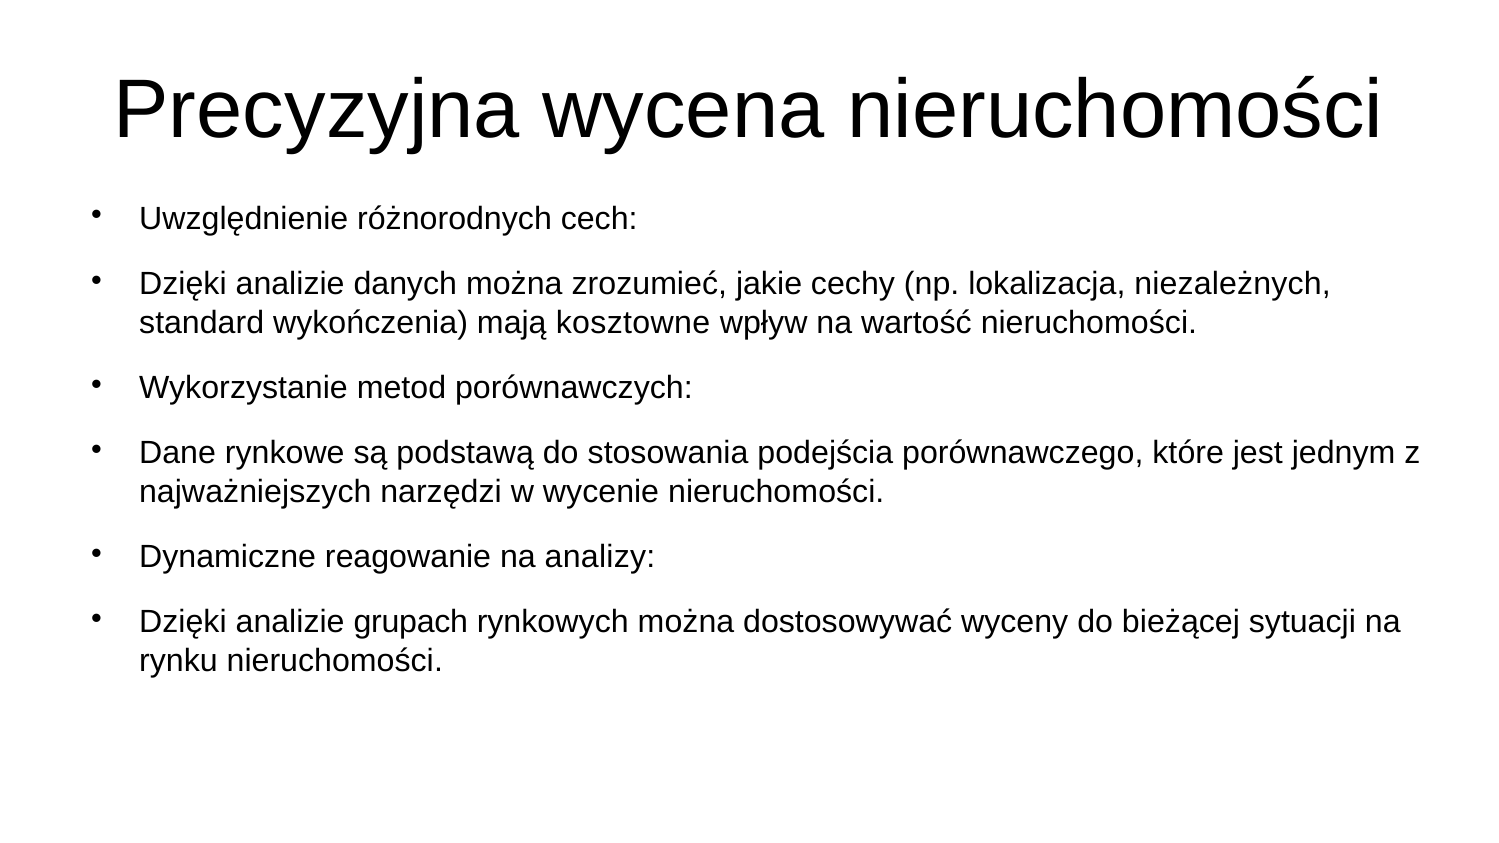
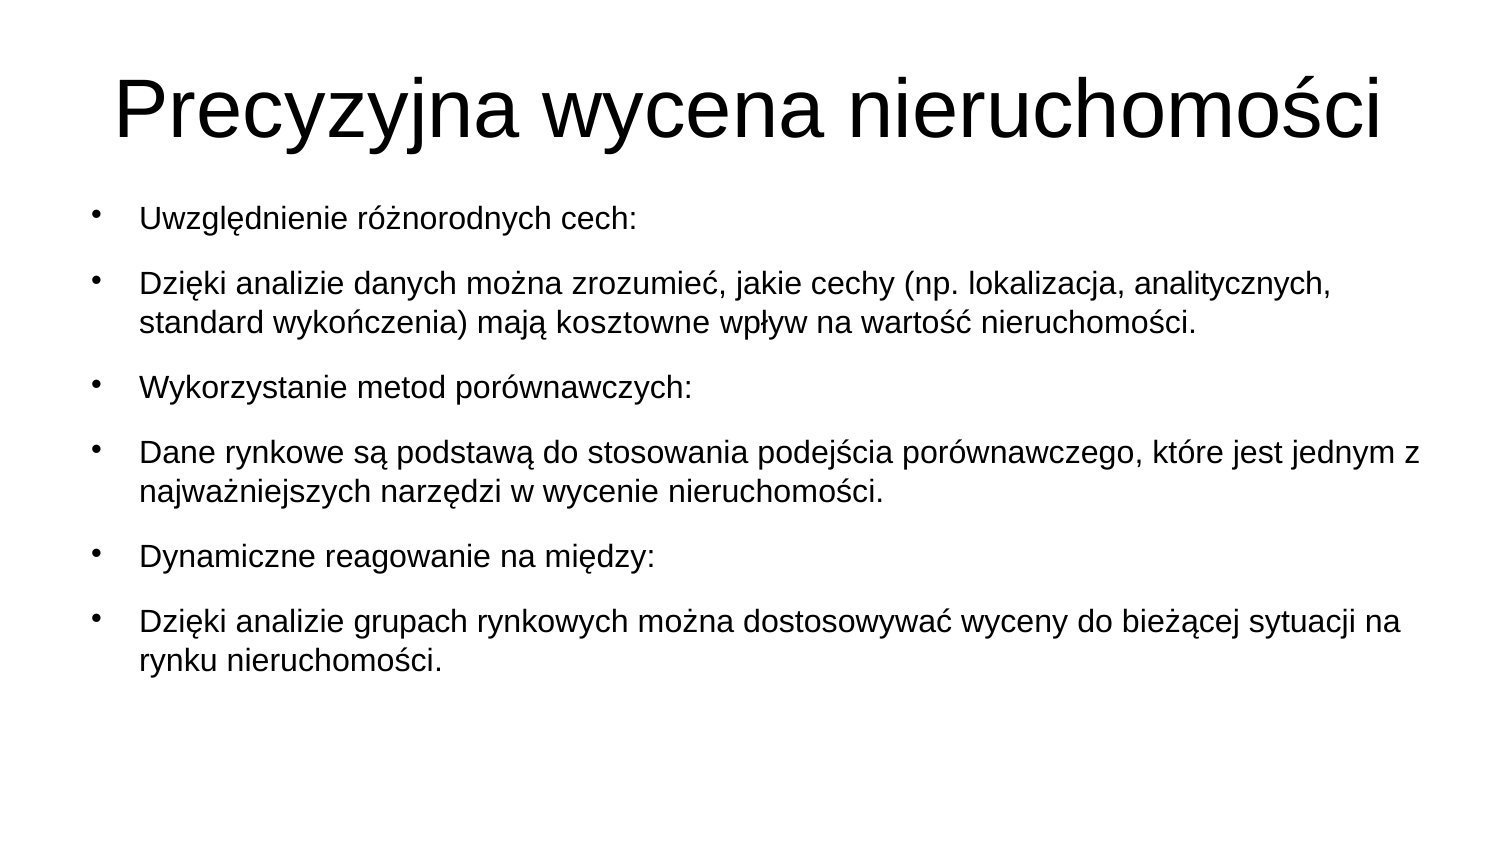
niezależnych: niezależnych -> analitycznych (1233, 284)
analizy: analizy -> między (600, 557)
